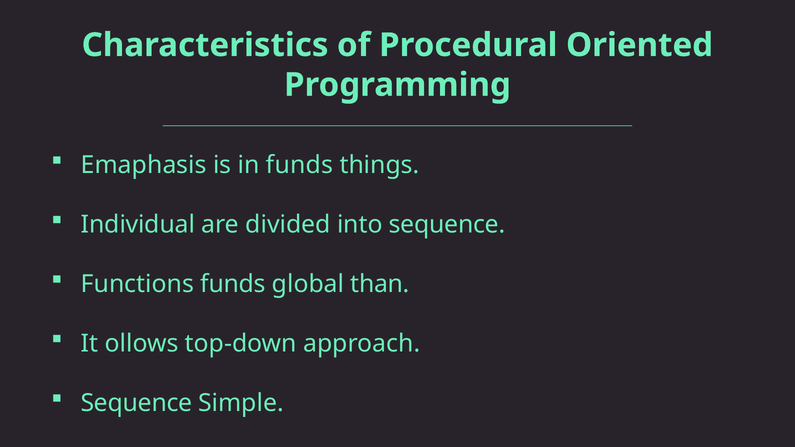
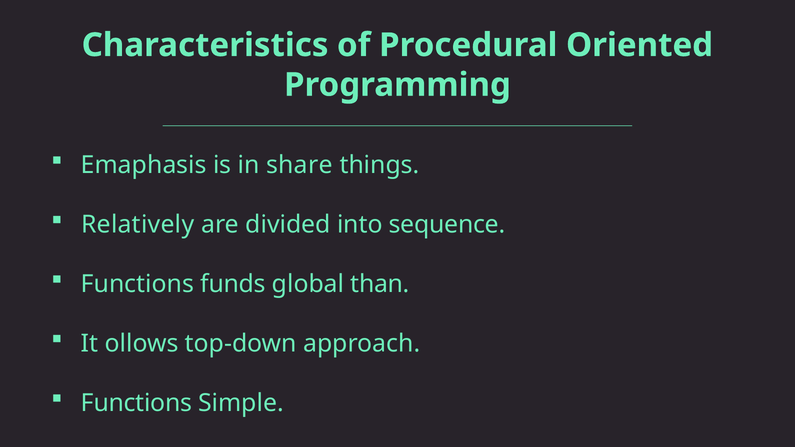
in funds: funds -> share (299, 165)
Individual: Individual -> Relatively (138, 225)
Sequence: Sequence -> Functions (136, 403)
